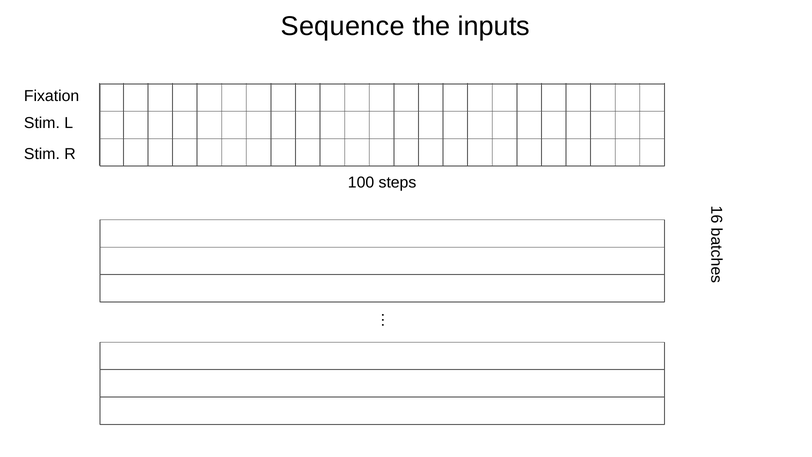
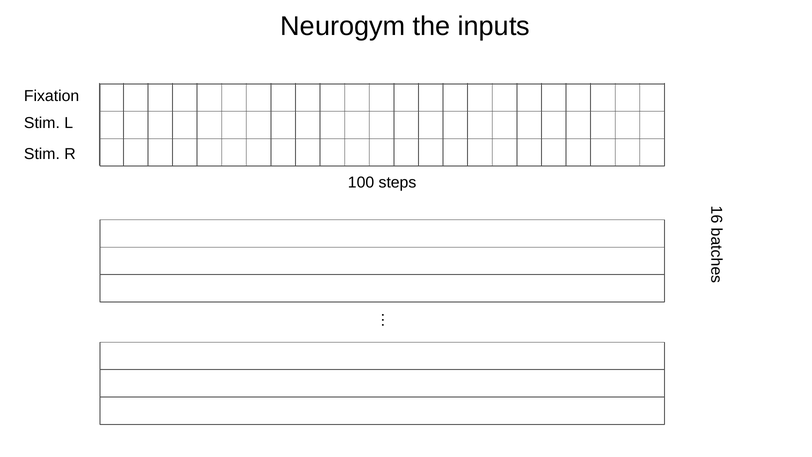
Sequence: Sequence -> Neurogym (343, 26)
